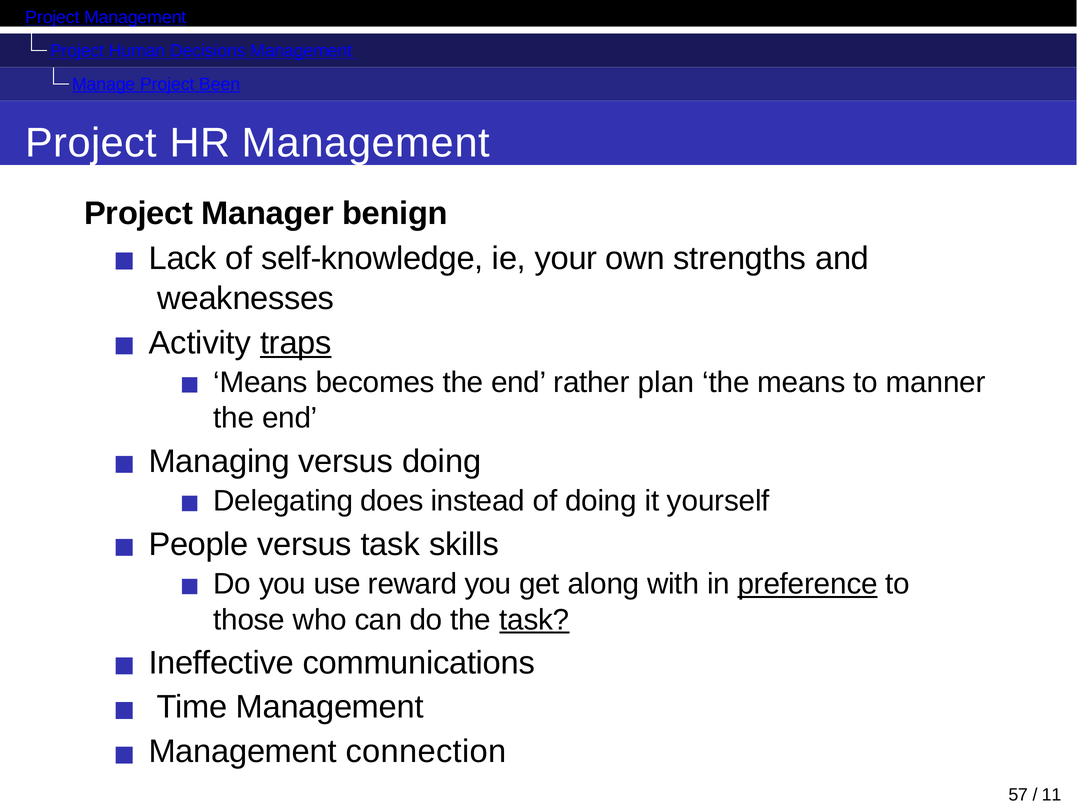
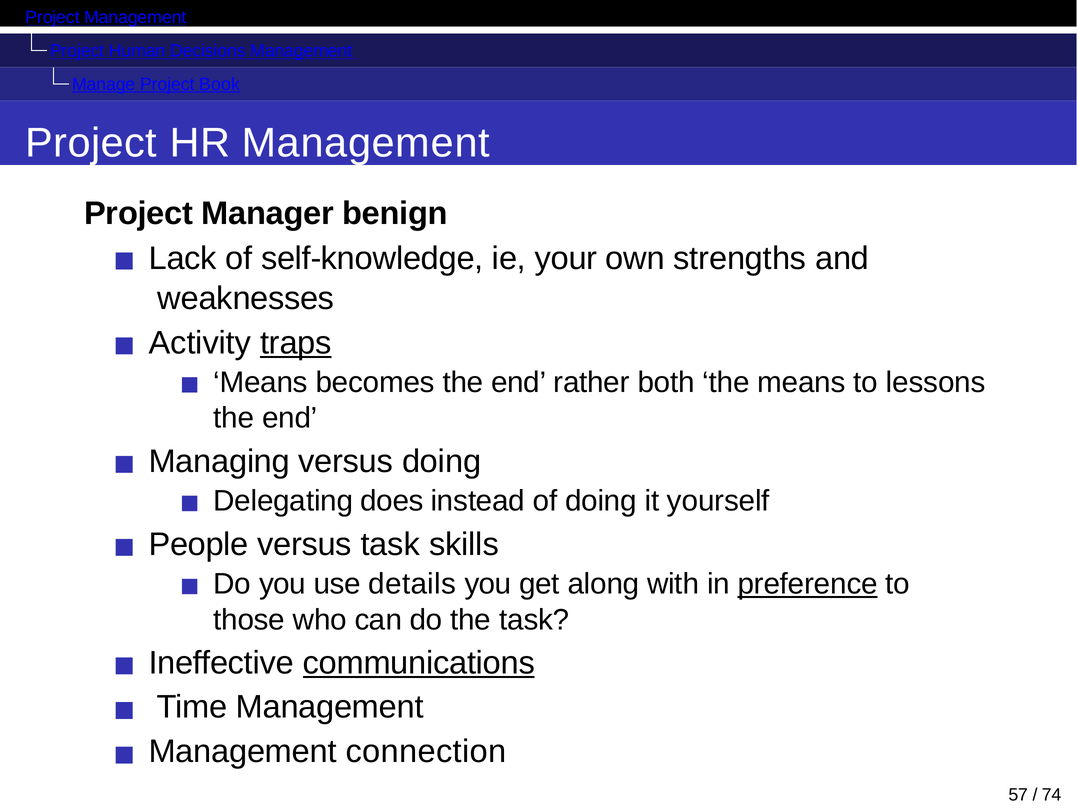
Been: Been -> Book (219, 84)
plan: plan -> both (666, 383)
manner: manner -> lessons (936, 383)
reward: reward -> details (412, 584)
task underline: present -> none (534, 620)
communications underline: none -> present (419, 663)
11: 11 -> 74 (1052, 795)
